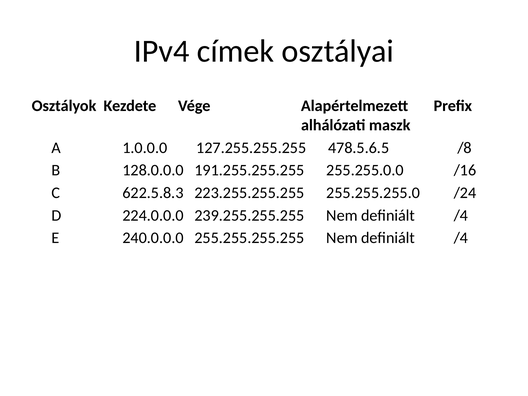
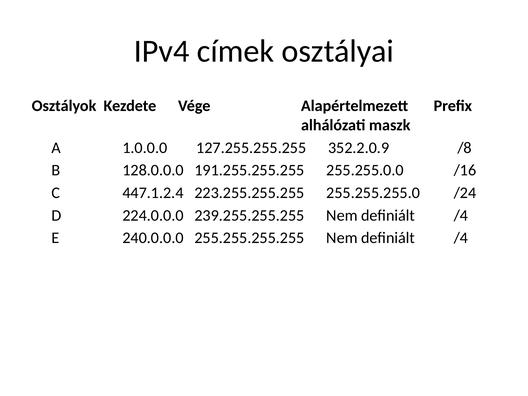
478.5.6.5: 478.5.6.5 -> 352.2.0.9 (359, 148)
622.5.8.3: 622.5.8.3 -> 447.1.2.4 (153, 193)
